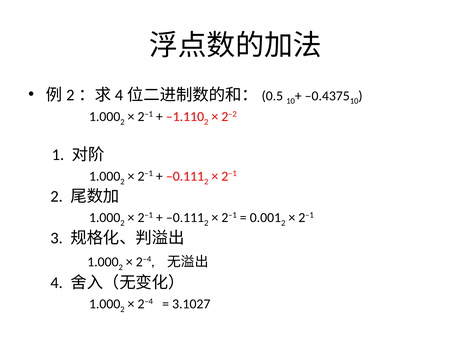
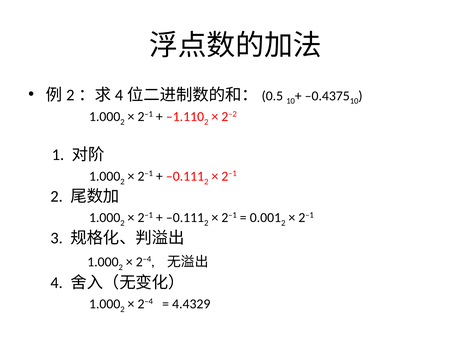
3.1027: 3.1027 -> 4.4329 (191, 304)
